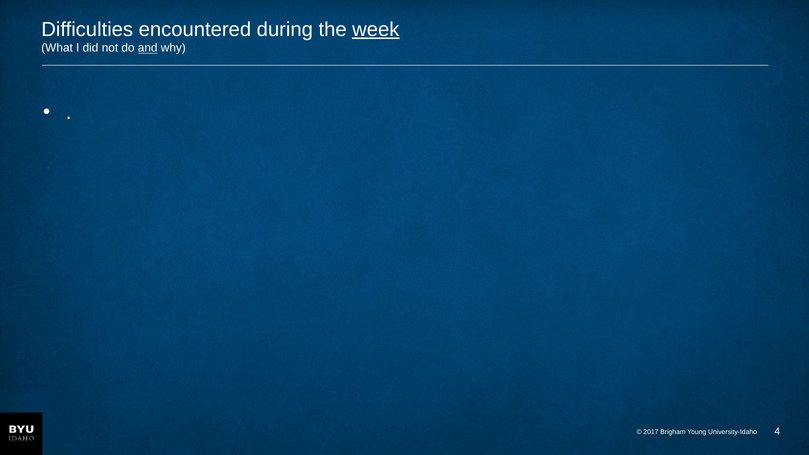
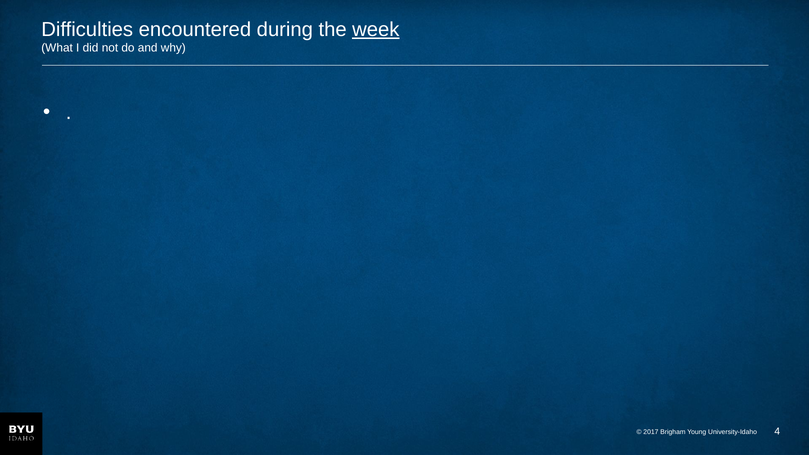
and underline: present -> none (148, 48)
